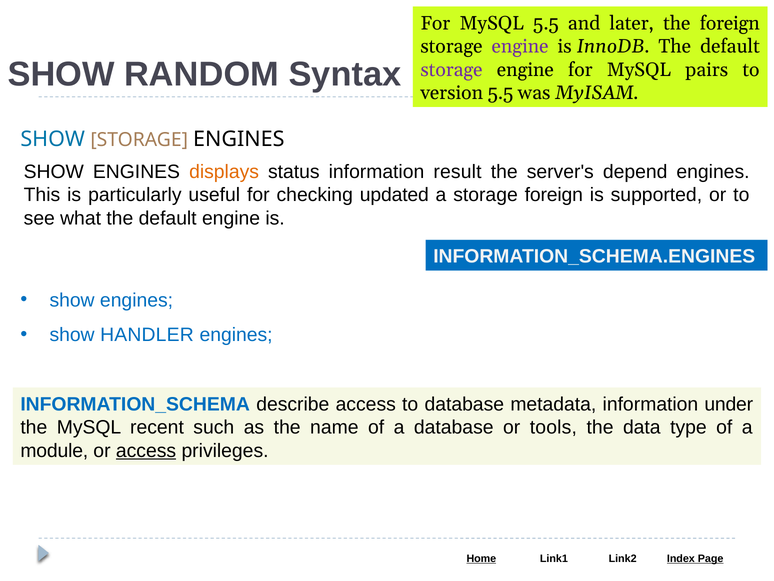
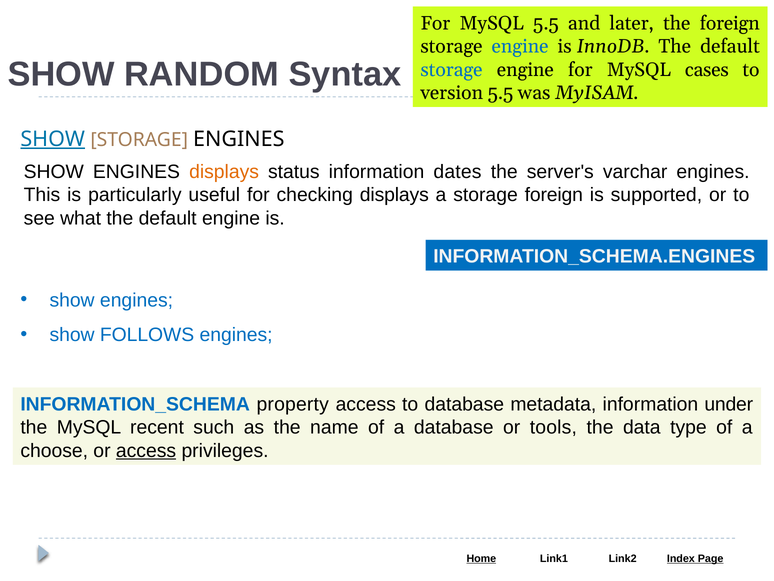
engine colour: purple -> blue (520, 46)
storage colour: purple -> blue (451, 70)
pairs: pairs -> cases (707, 70)
SHOW underline: none -> present (53, 139)
result: result -> dates (457, 172)
depend: depend -> varchar (635, 172)
checking updated: updated -> displays (394, 195)
HANDLER: HANDLER -> FOLLOWS (147, 335)
describe: describe -> property (293, 404)
module: module -> choose (54, 450)
